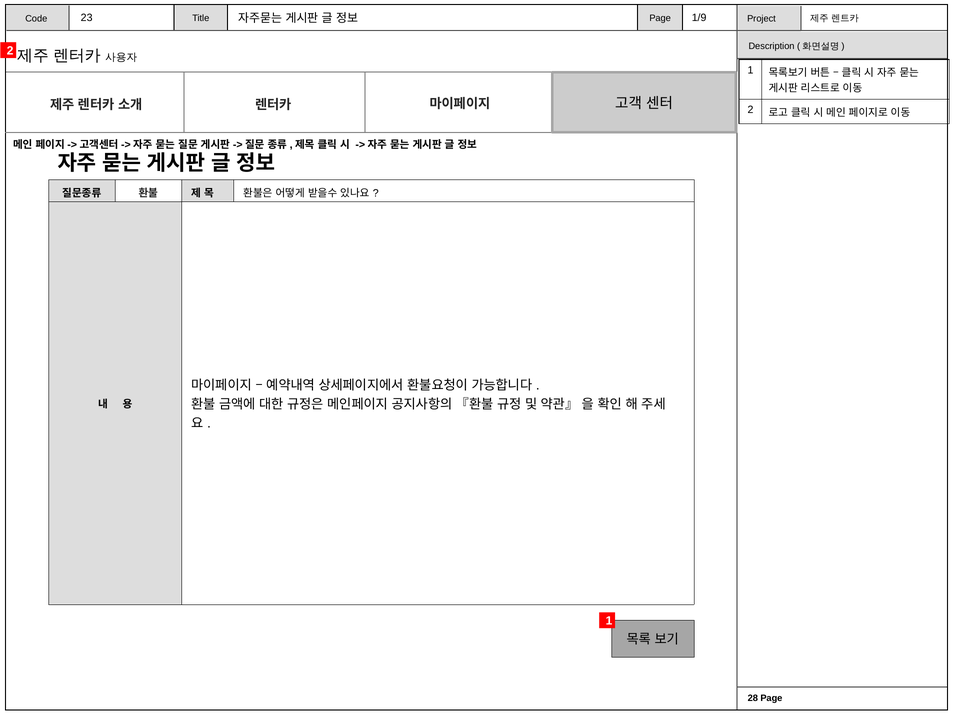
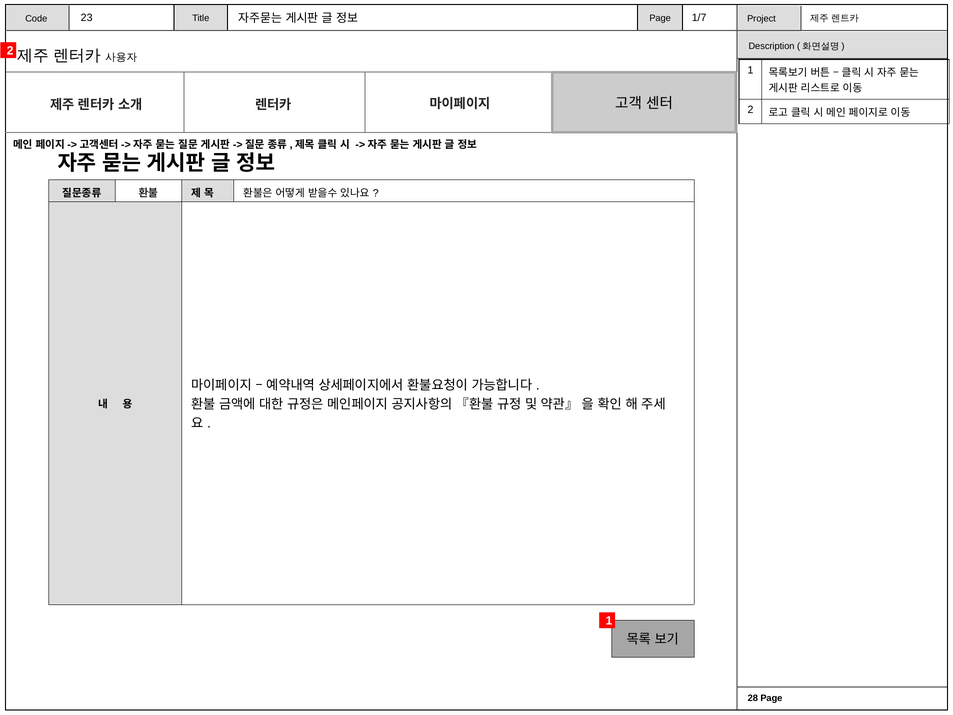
1/9: 1/9 -> 1/7 (699, 18)
